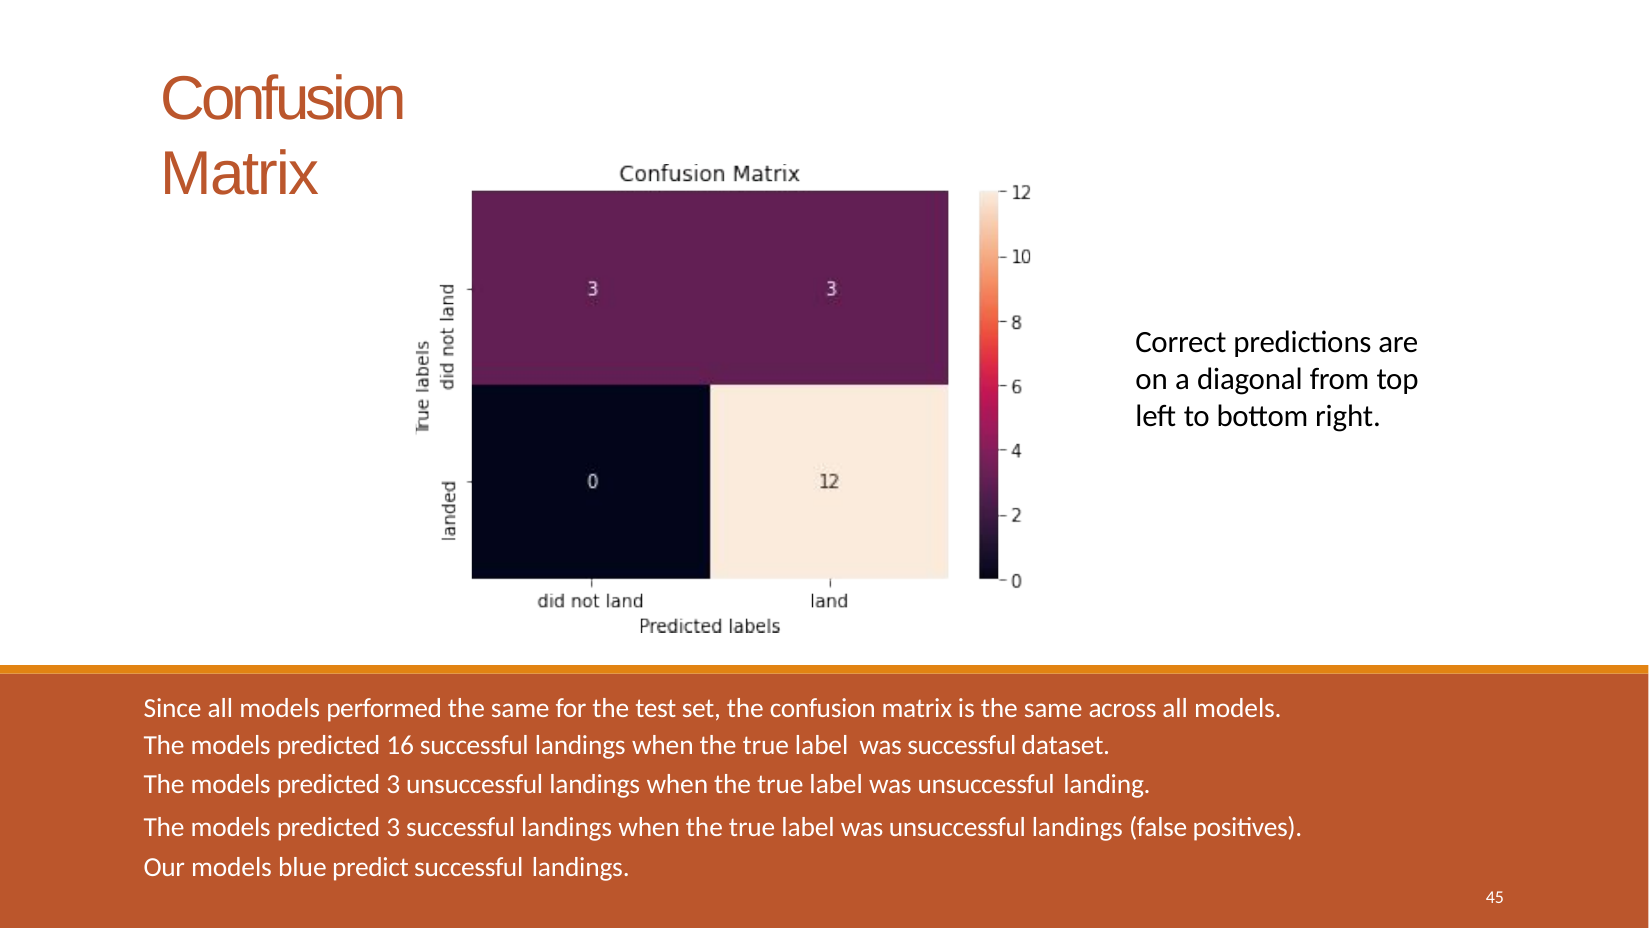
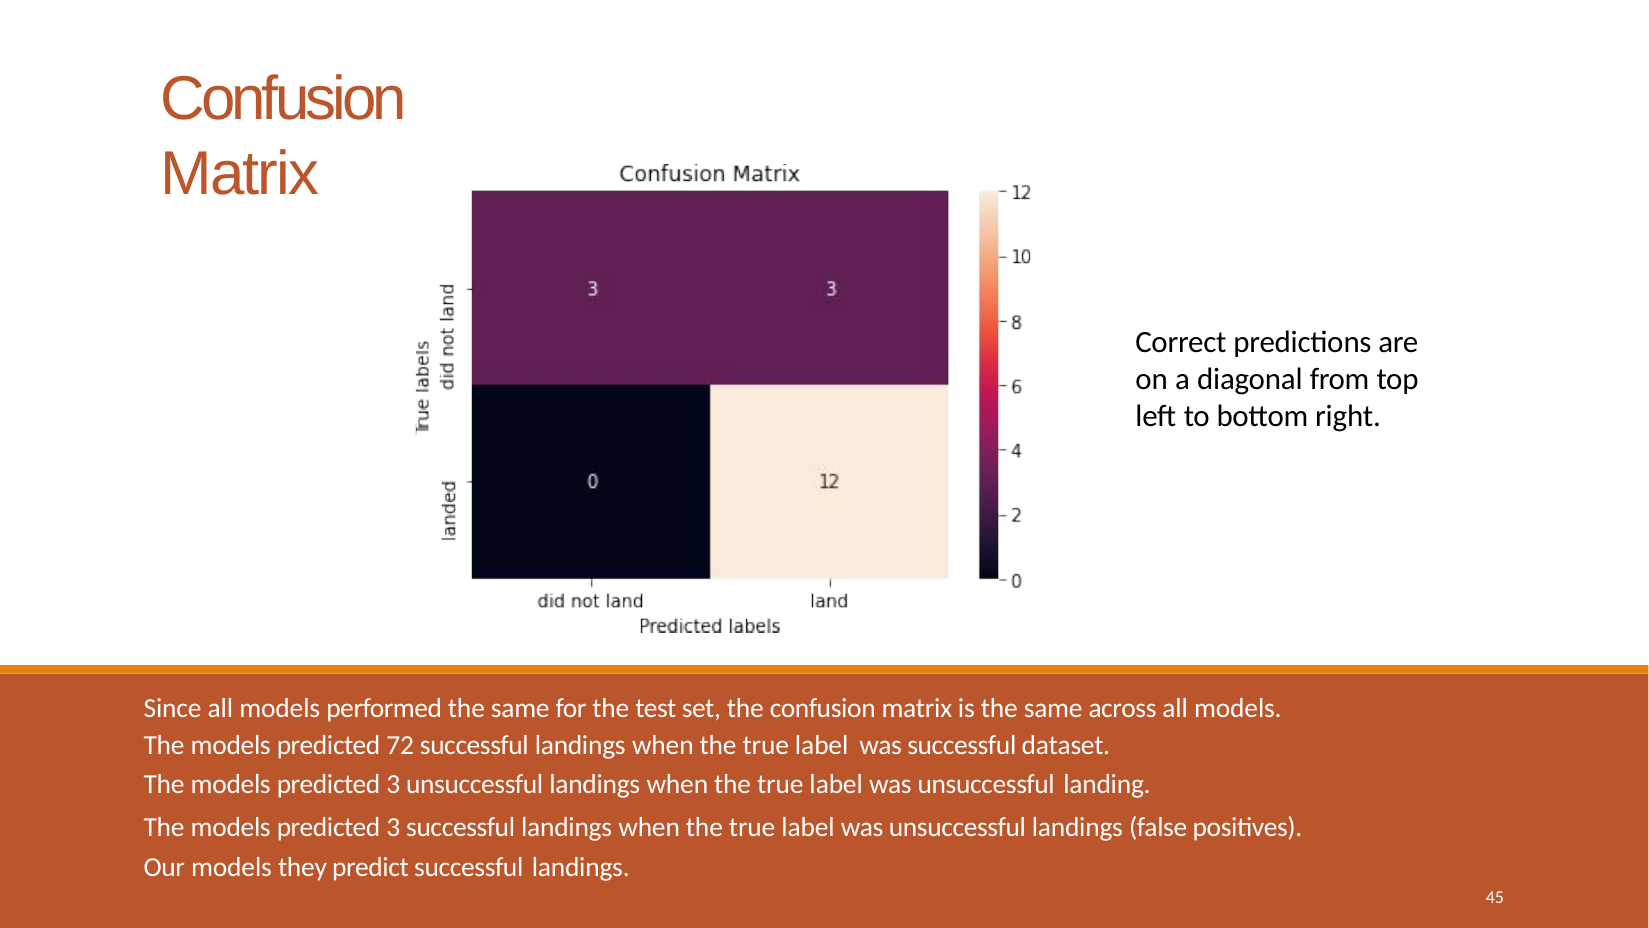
16: 16 -> 72 (400, 745)
blue: blue -> they (303, 867)
